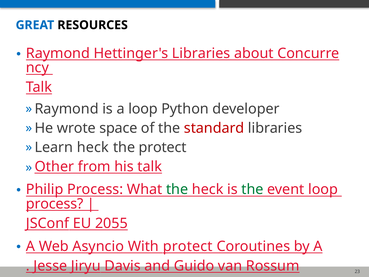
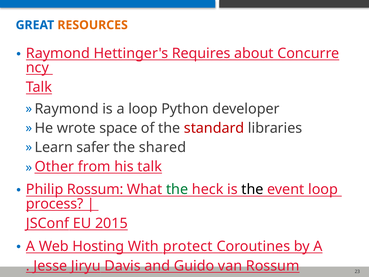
RESOURCES colour: black -> orange (93, 25)
Hettinger's Libraries: Libraries -> Requires (201, 53)
heck: heck -> safer (93, 147)
the protect: protect -> shared (162, 147)
Philip Process: Process -> Rossum (95, 189)
the colour: green -> black (252, 189)
2055: 2055 -> 2015 (111, 223)
Asyncio: Asyncio -> Hosting (98, 246)
